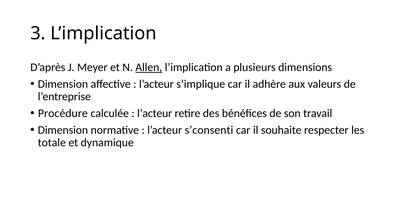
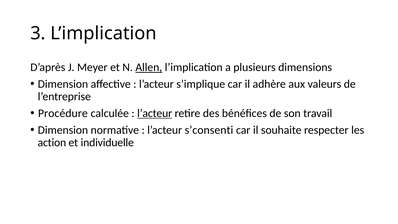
l’acteur underline: none -> present (155, 113)
totale: totale -> action (52, 142)
dynamique: dynamique -> individuelle (107, 142)
